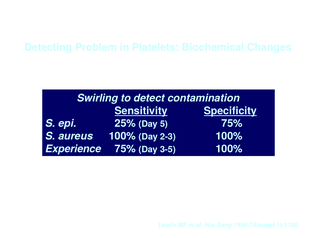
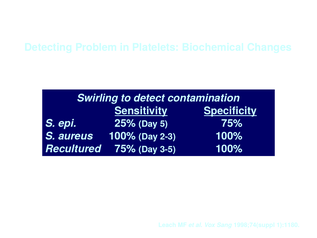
Experience: Experience -> Recultured (73, 149)
